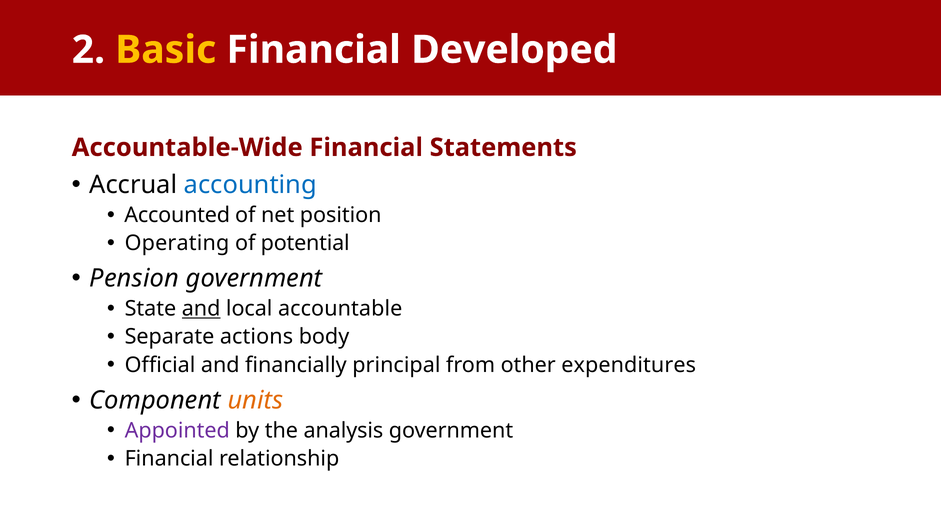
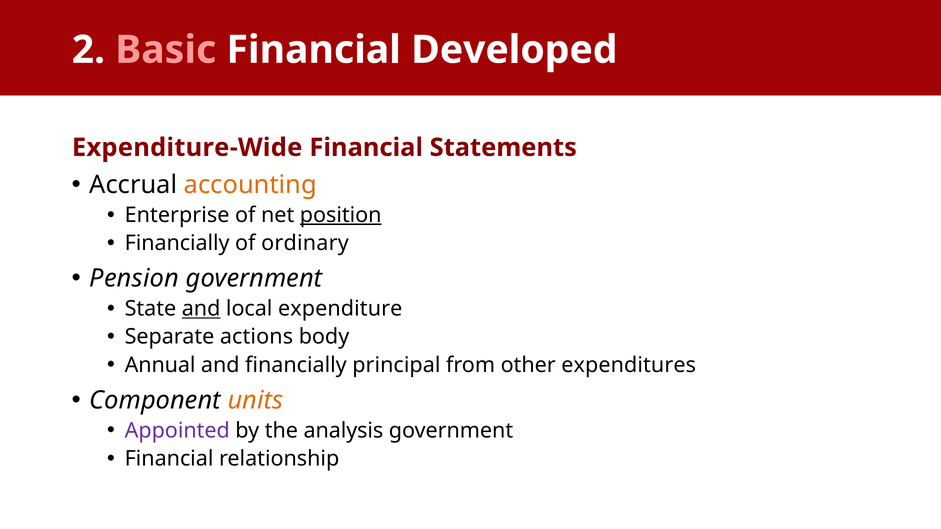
Basic colour: yellow -> pink (166, 50)
Accountable-Wide: Accountable-Wide -> Expenditure-Wide (187, 148)
accounting colour: blue -> orange (250, 185)
Accounted: Accounted -> Enterprise (177, 215)
position underline: none -> present (341, 215)
Operating: Operating -> Financially (177, 243)
potential: potential -> ordinary (305, 243)
accountable: accountable -> expenditure (340, 309)
Official: Official -> Annual (160, 365)
